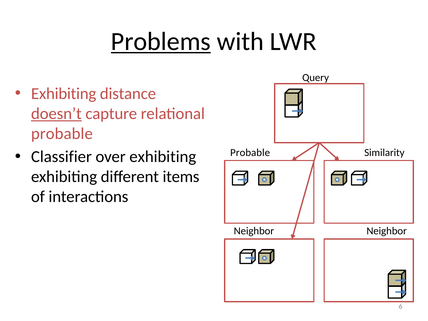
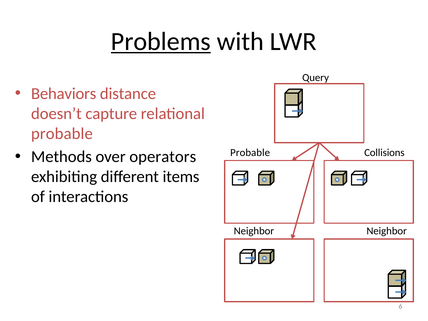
Exhibiting: Exhibiting -> Behaviors (64, 94)
doesn’t underline: present -> none (56, 114)
Similarity: Similarity -> Collisions (384, 152)
Classifier: Classifier -> Methods (61, 157)
over exhibiting: exhibiting -> operators (163, 157)
